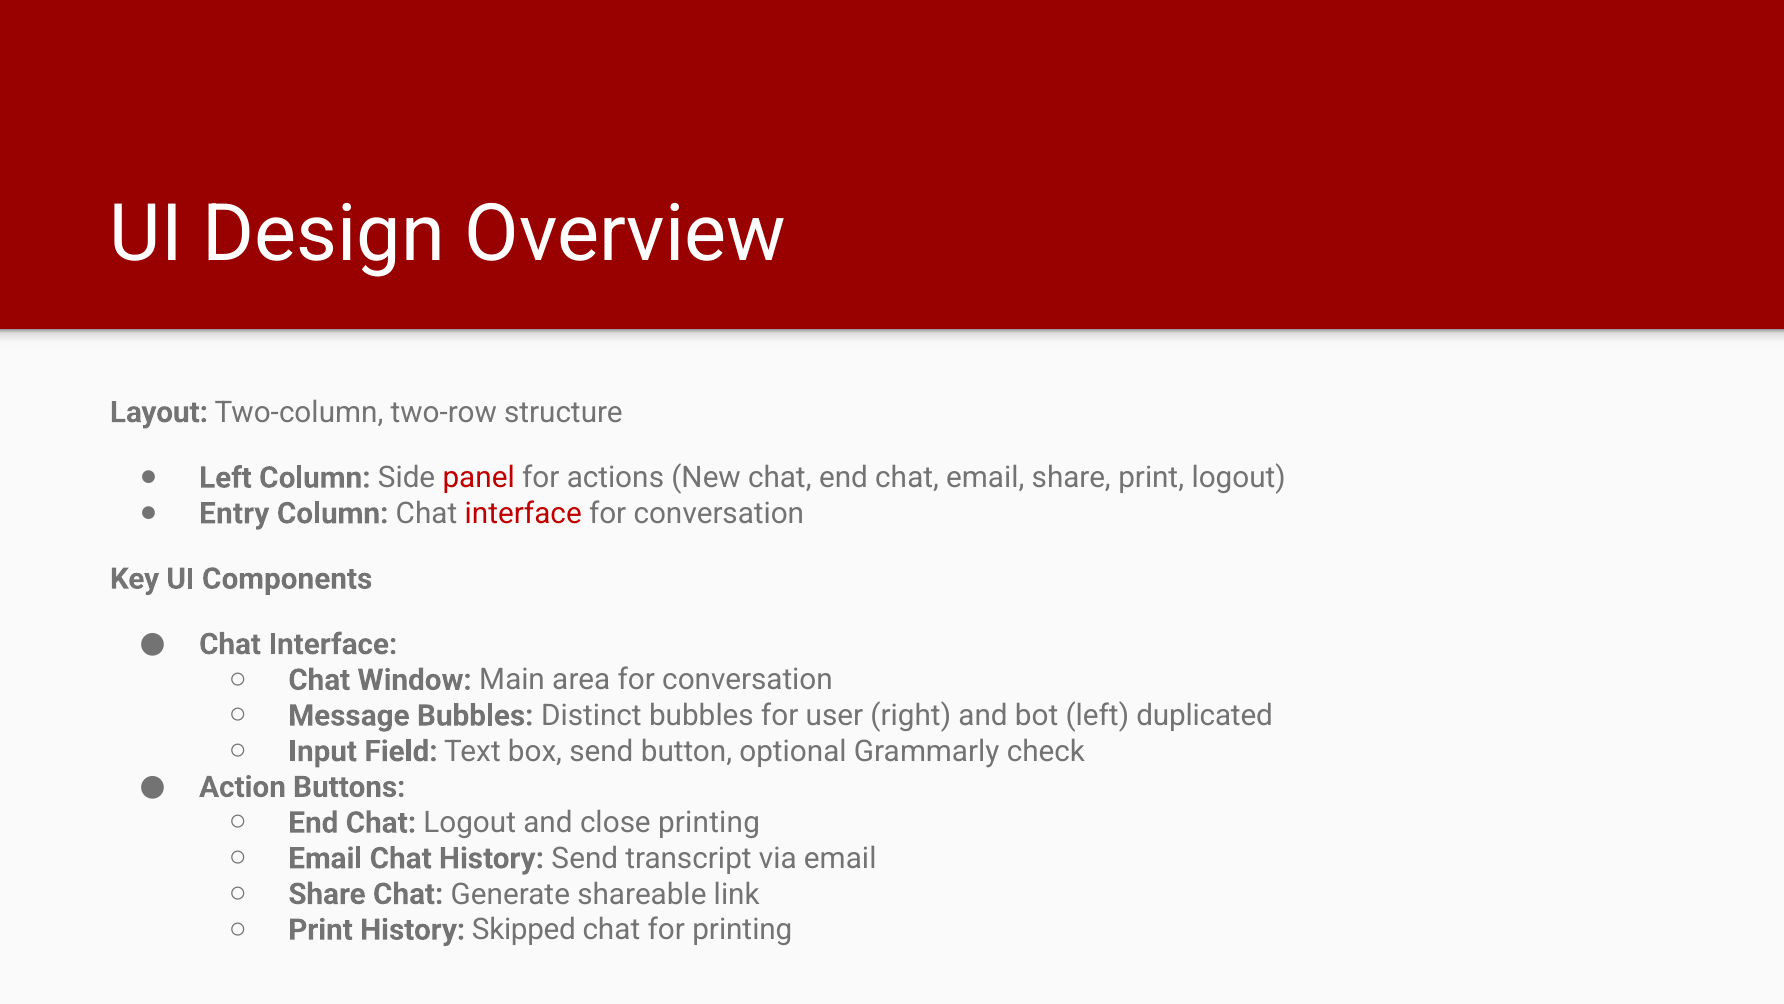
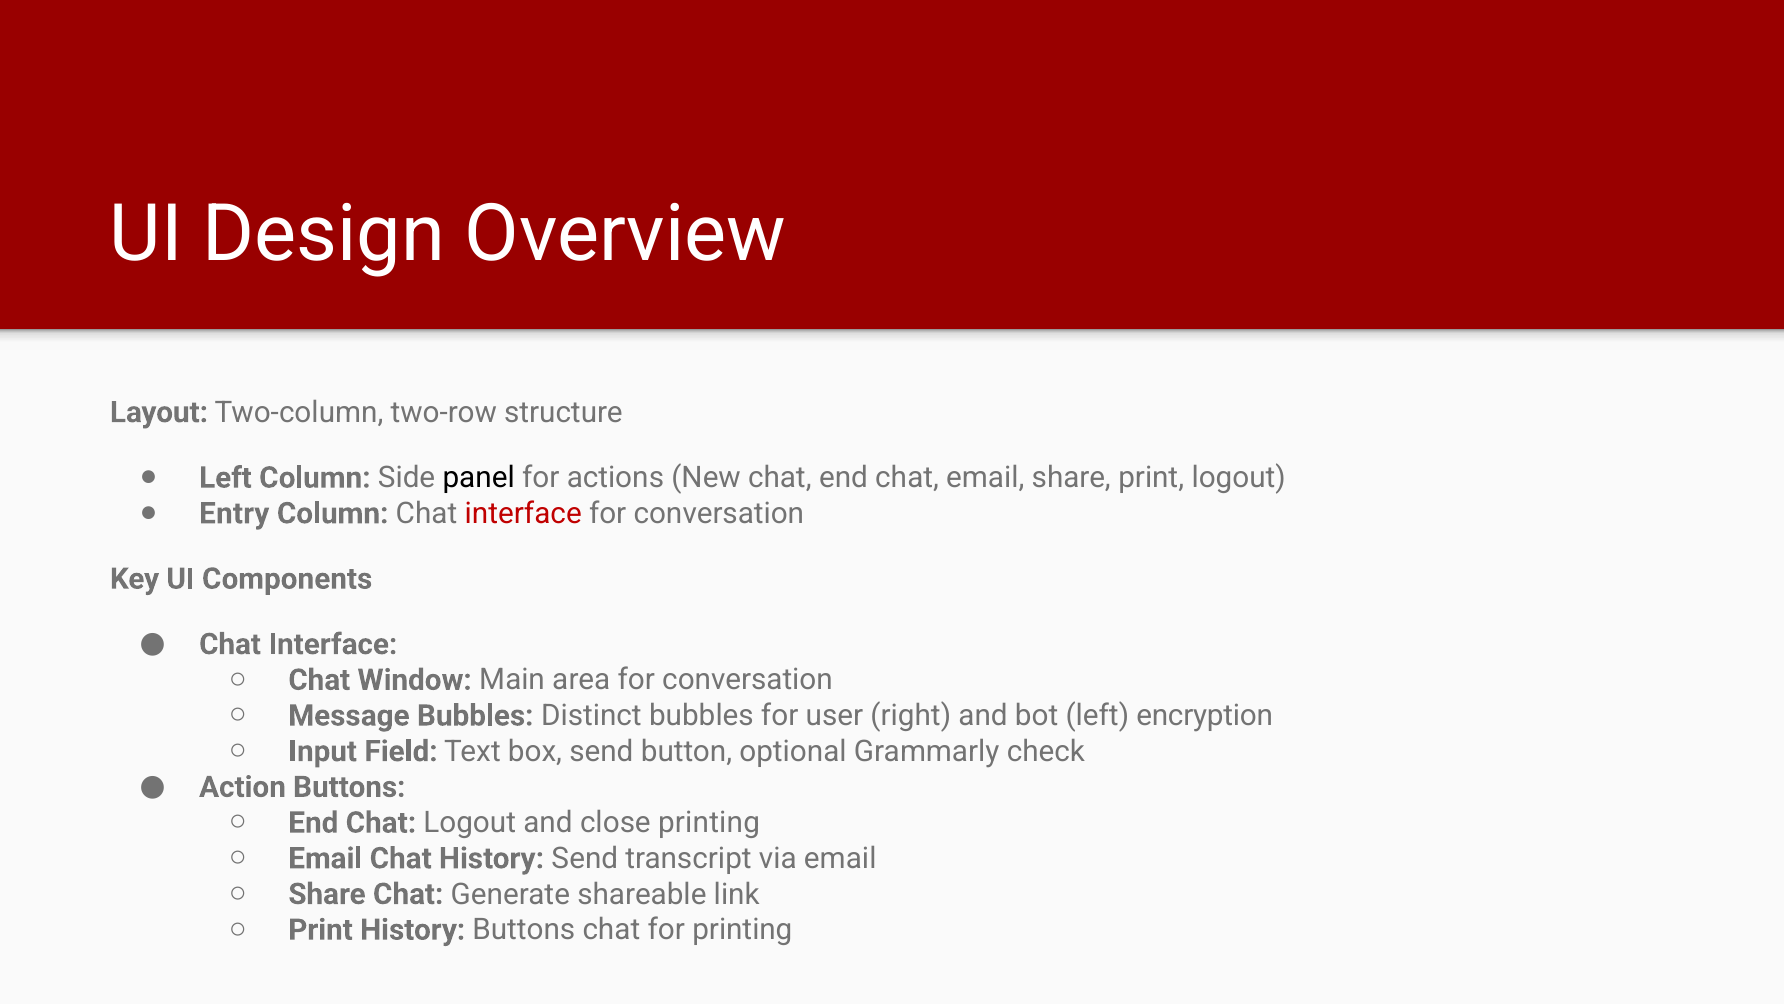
panel colour: red -> black (479, 478)
duplicated: duplicated -> encryption (1205, 715)
History Skipped: Skipped -> Buttons (524, 929)
